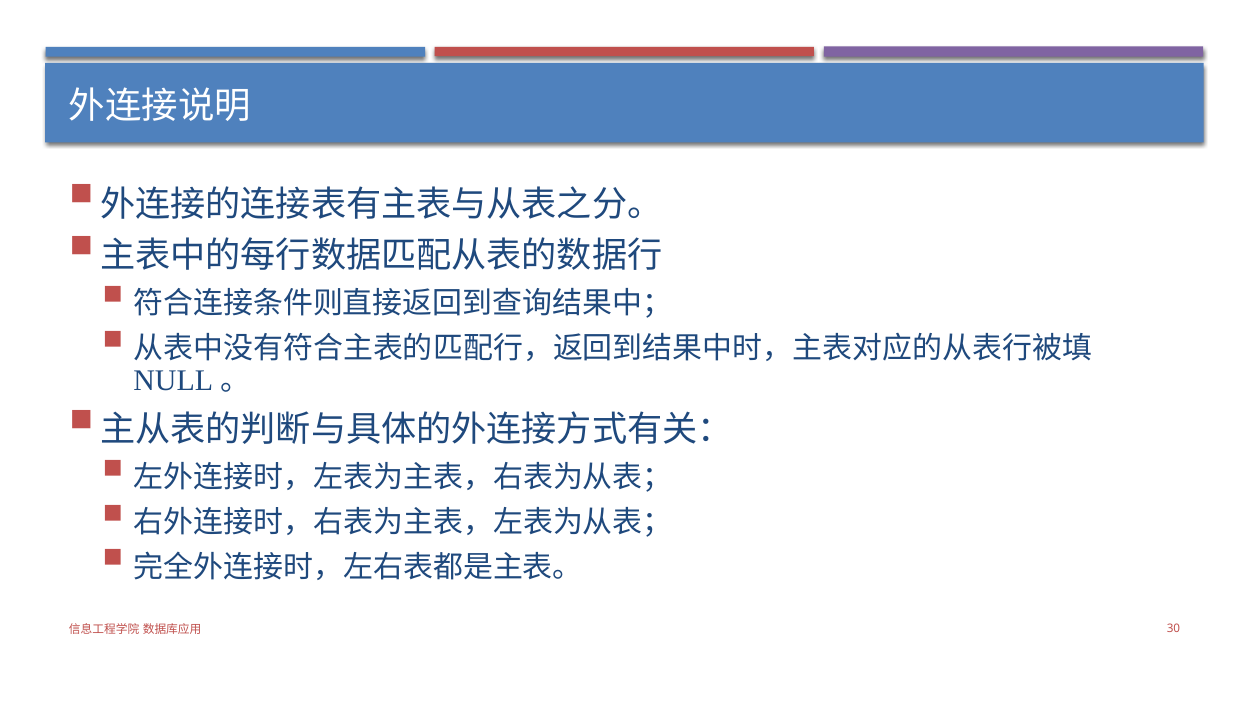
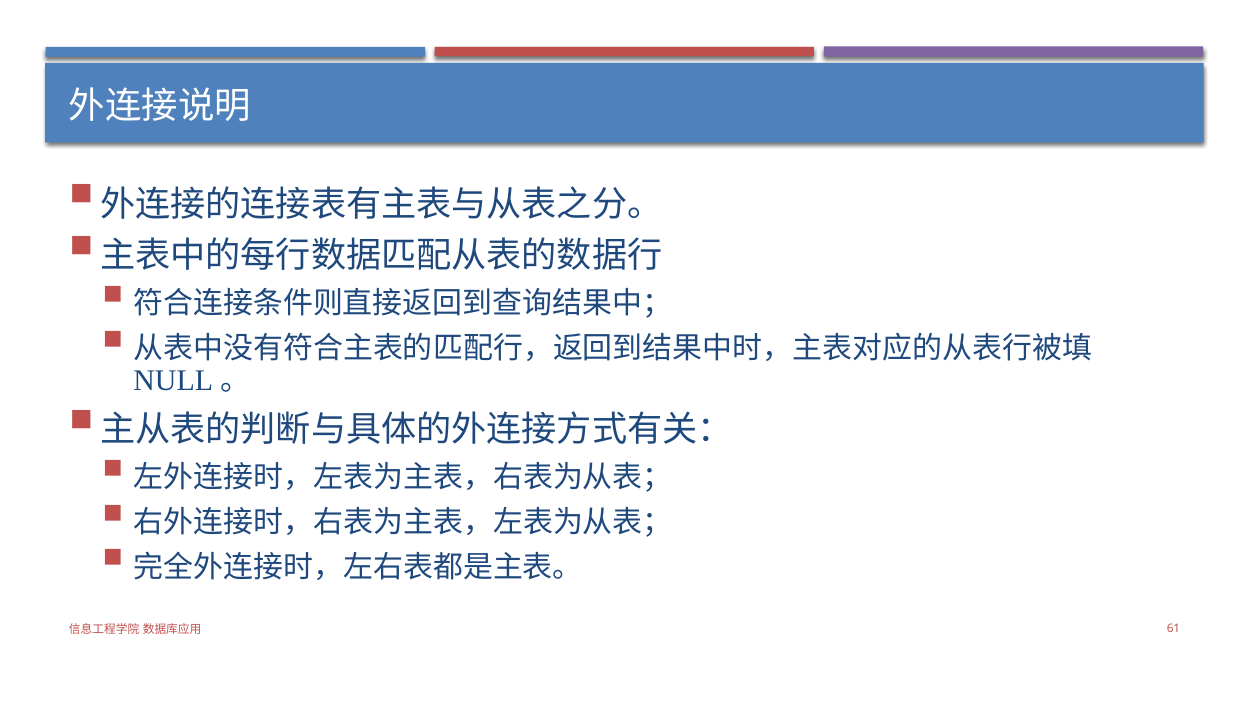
30: 30 -> 61 (1174, 629)
